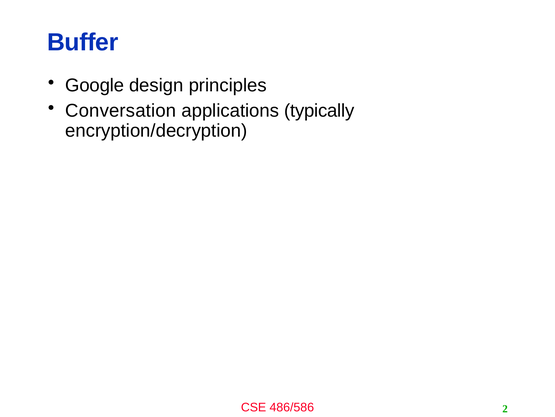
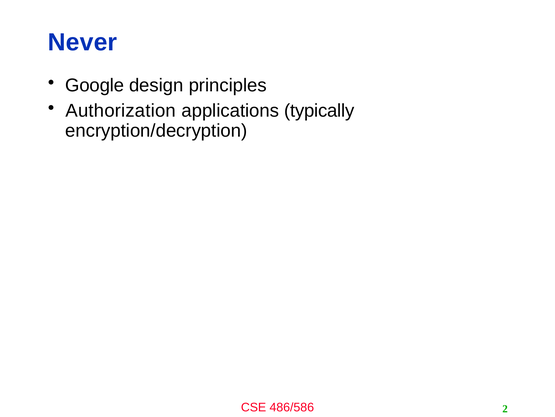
Buffer: Buffer -> Never (82, 42)
Conversation: Conversation -> Authorization (121, 111)
